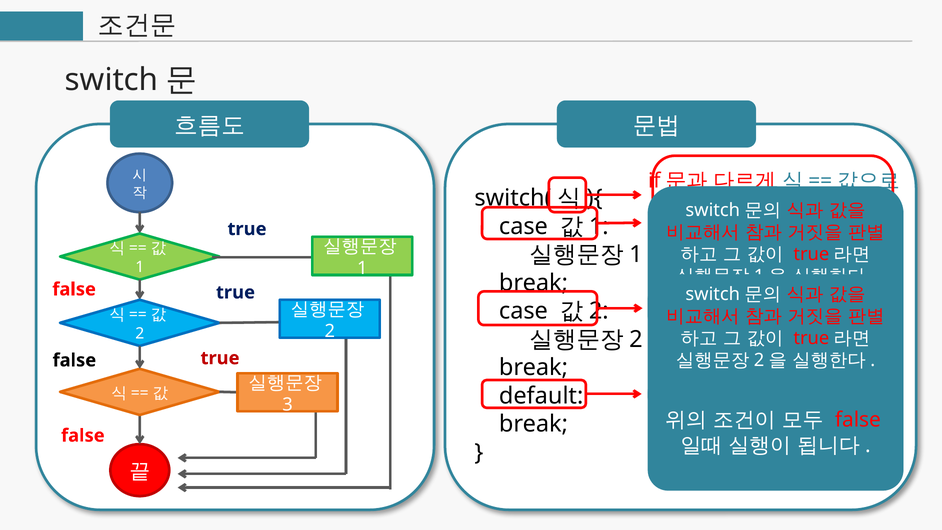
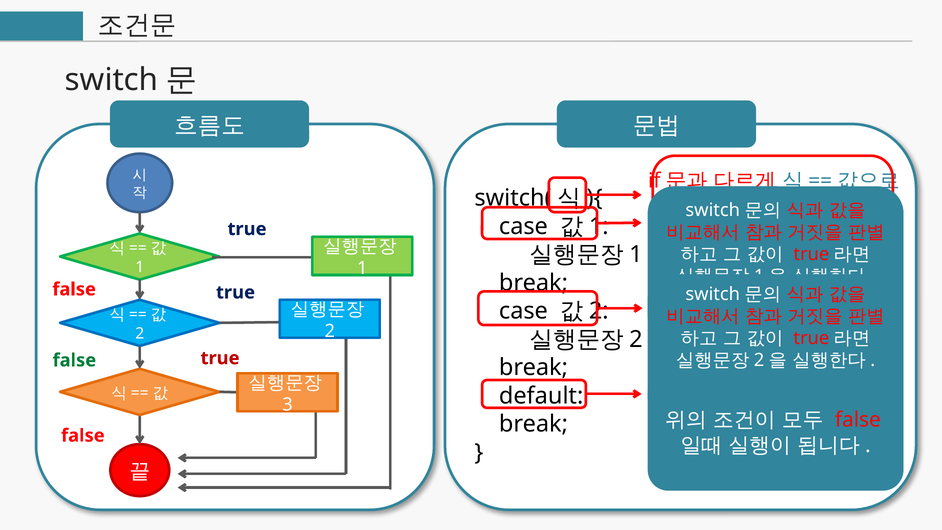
false colour: black -> green (74, 360)
